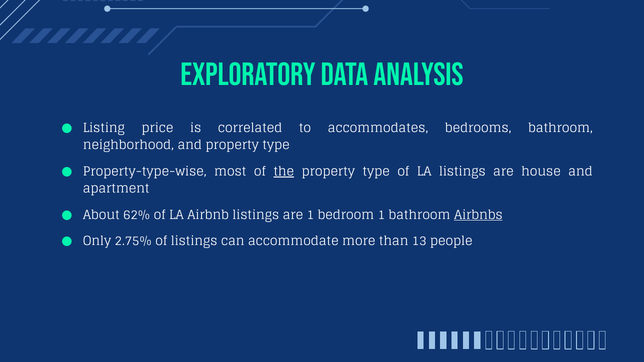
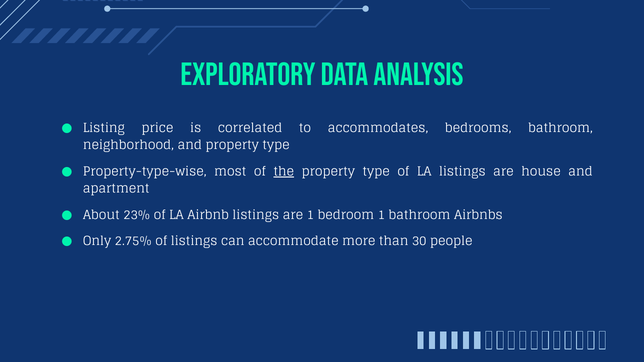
62%: 62% -> 23% (137, 215)
Airbnbs underline: present -> none (478, 215)
13: 13 -> 30 (419, 241)
